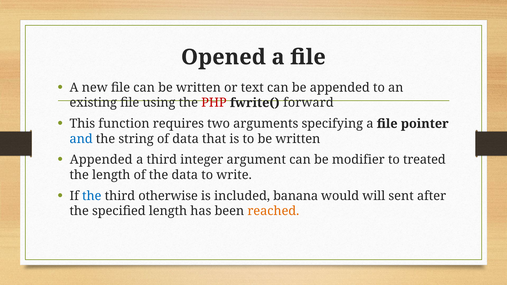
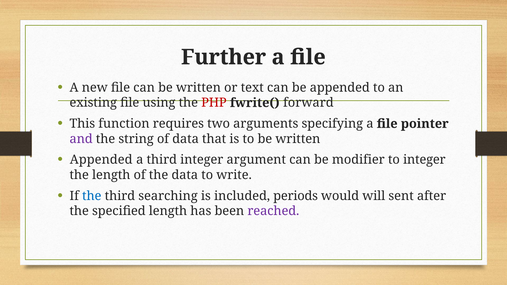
Opened: Opened -> Further (224, 57)
and colour: blue -> purple (81, 139)
to treated: treated -> integer (424, 160)
otherwise: otherwise -> searching (168, 196)
banana: banana -> periods (296, 196)
reached colour: orange -> purple (273, 211)
